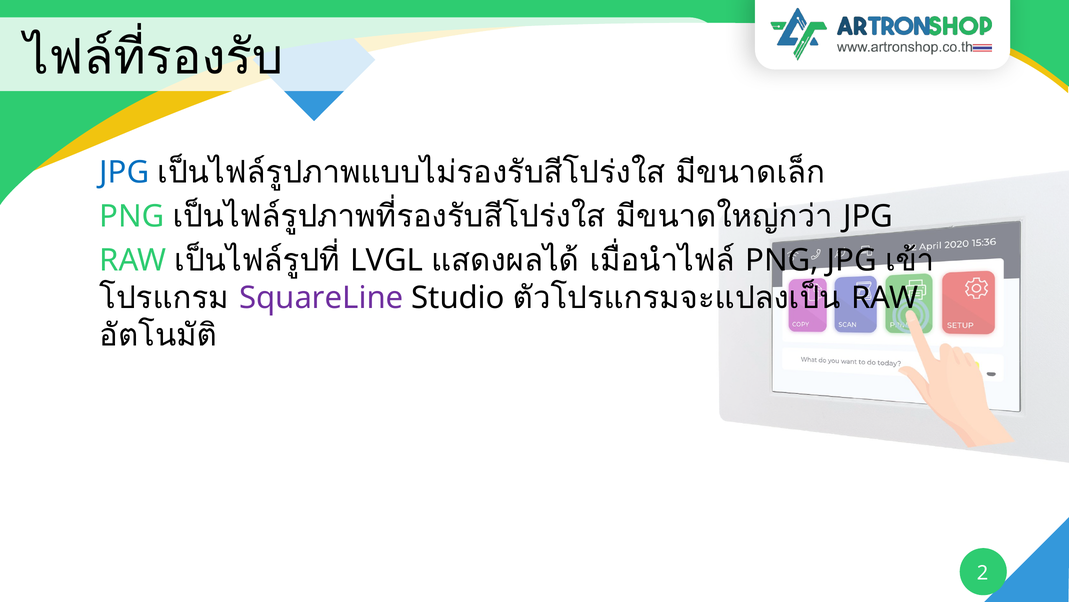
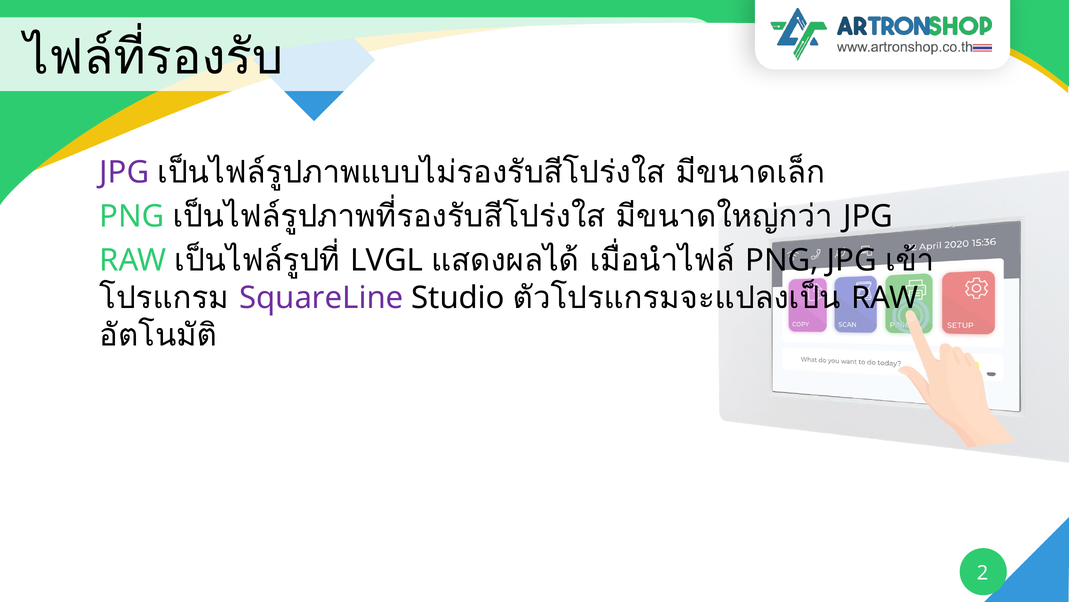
JPG colour: blue -> purple (124, 172)
